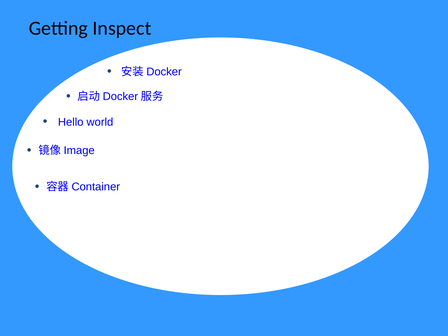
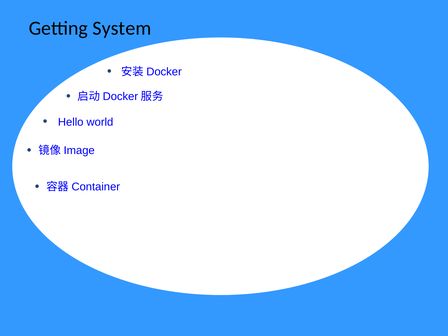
Inspect: Inspect -> System (122, 28)
